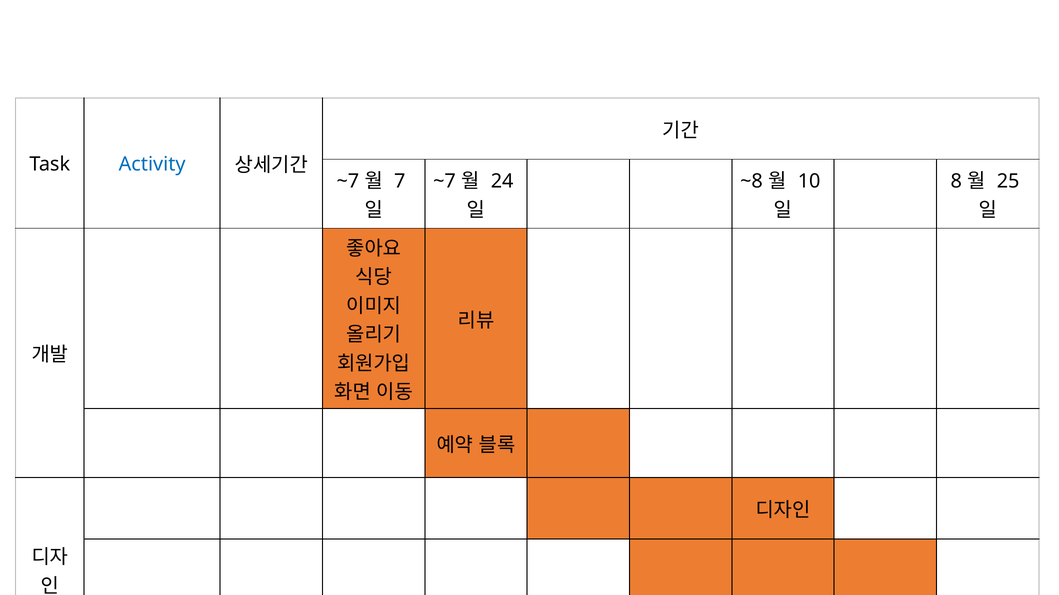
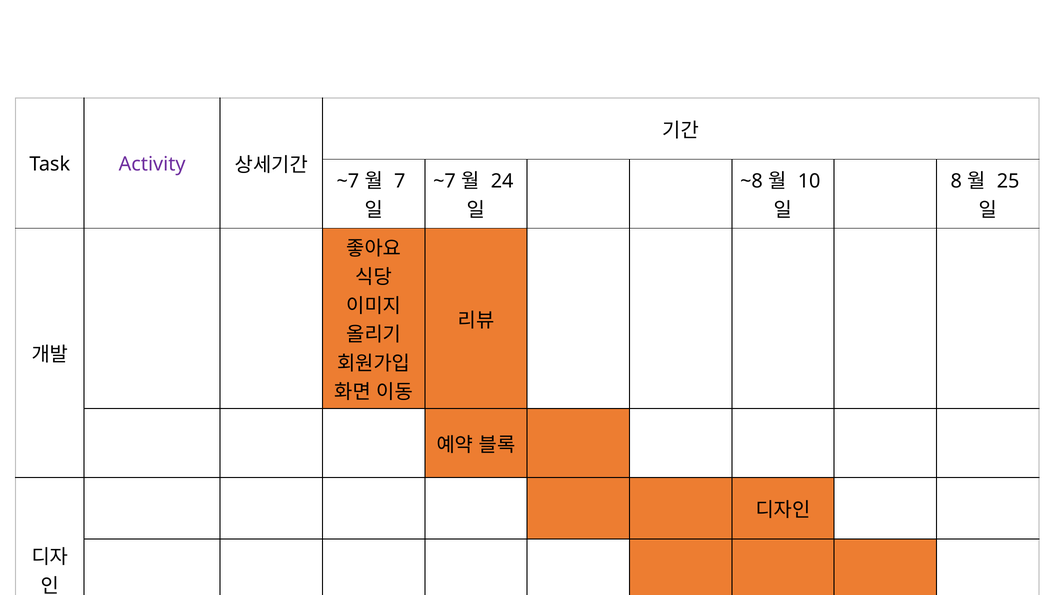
Activity colour: blue -> purple (152, 164)
